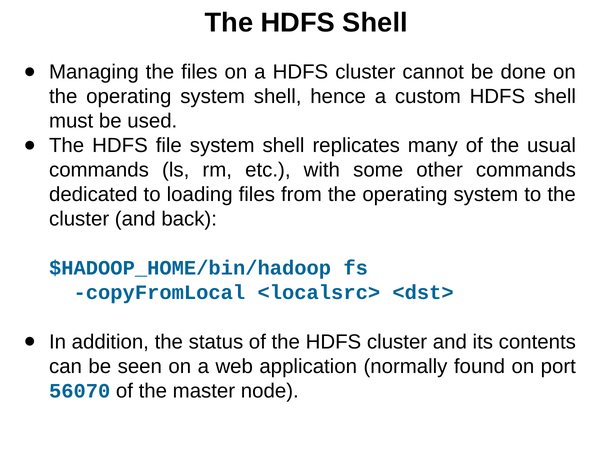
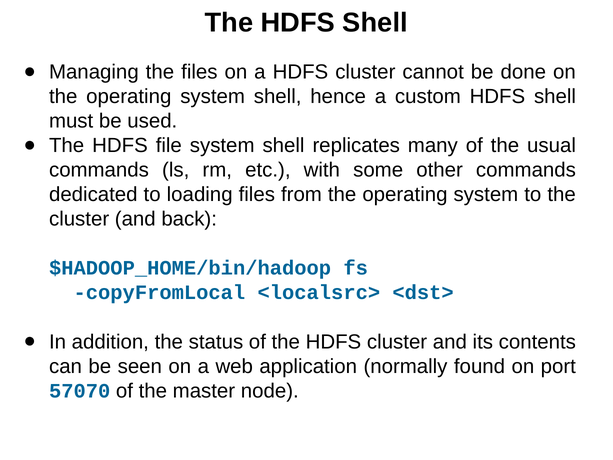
56070: 56070 -> 57070 (80, 391)
